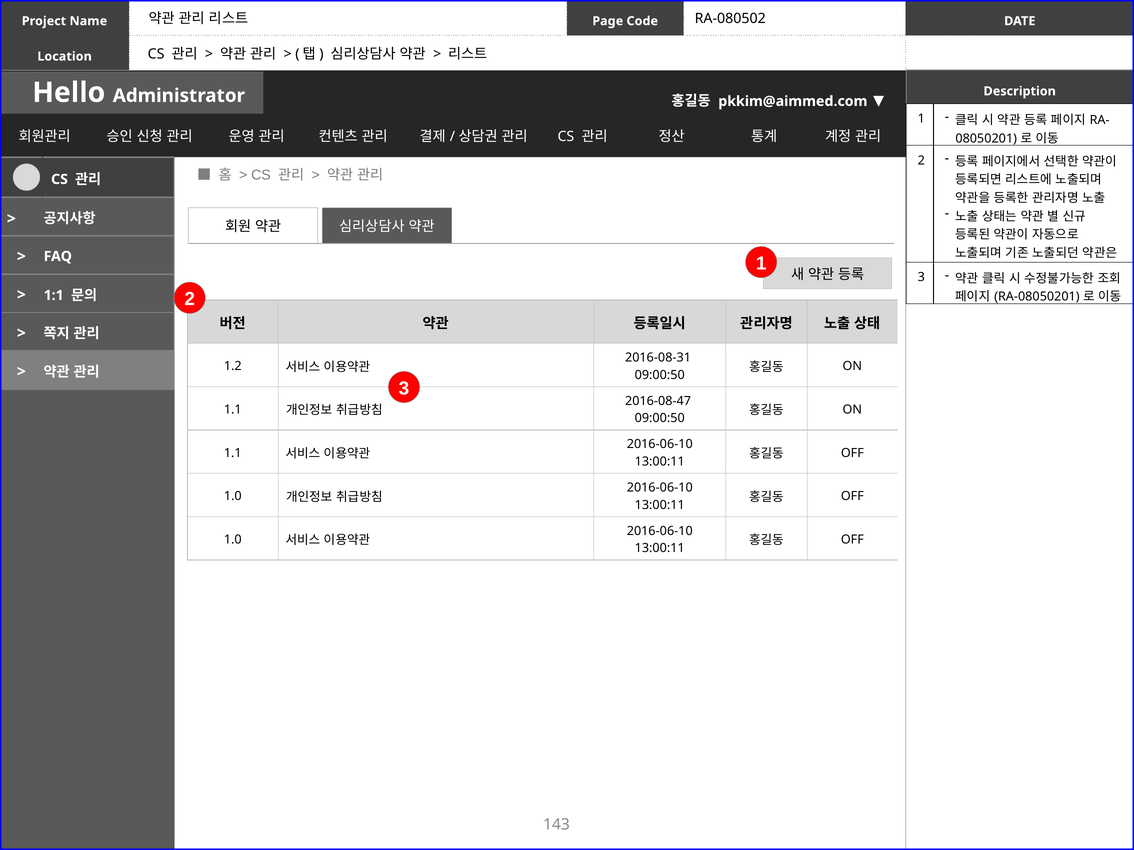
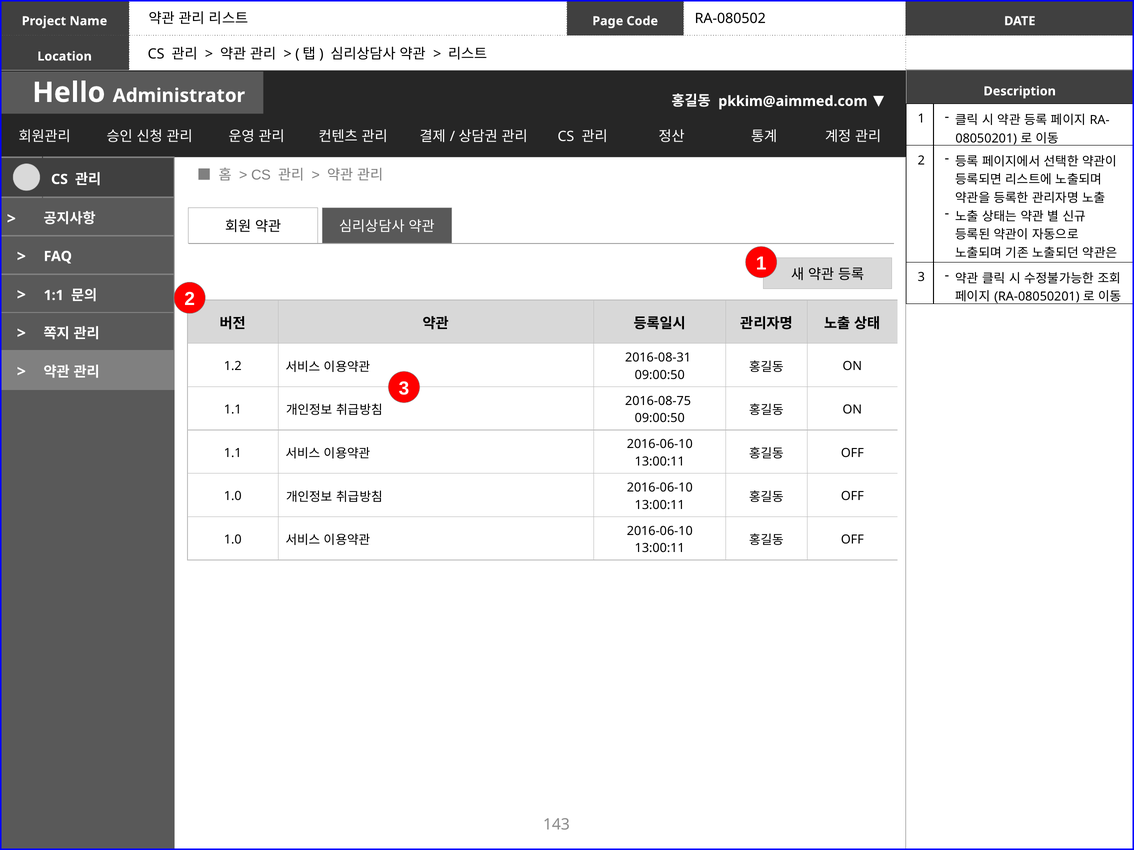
2016-08-47: 2016-08-47 -> 2016-08-75 (658, 401)
